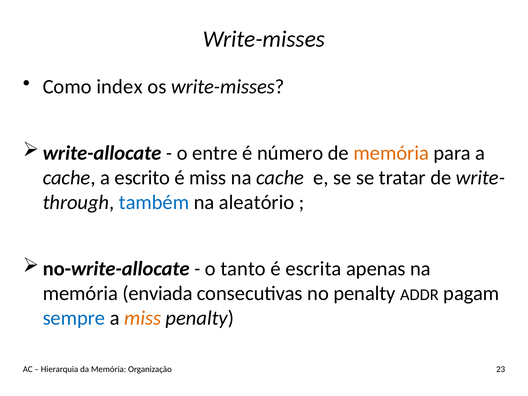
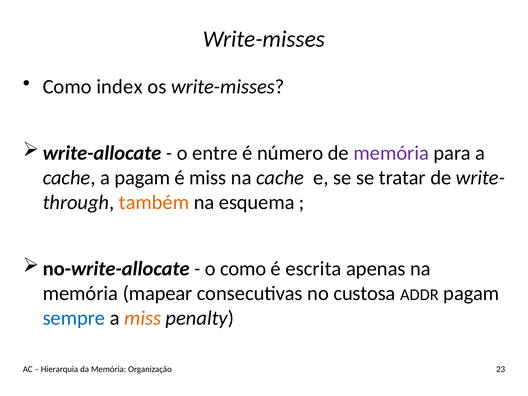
memória colour: orange -> purple (391, 153)
a escrito: escrito -> pagam (142, 178)
também colour: blue -> orange (154, 202)
aleatório: aleatório -> esquema (257, 202)
o tanto: tanto -> como (243, 269)
enviada: enviada -> mapear (158, 293)
no penalty: penalty -> custosa (365, 293)
